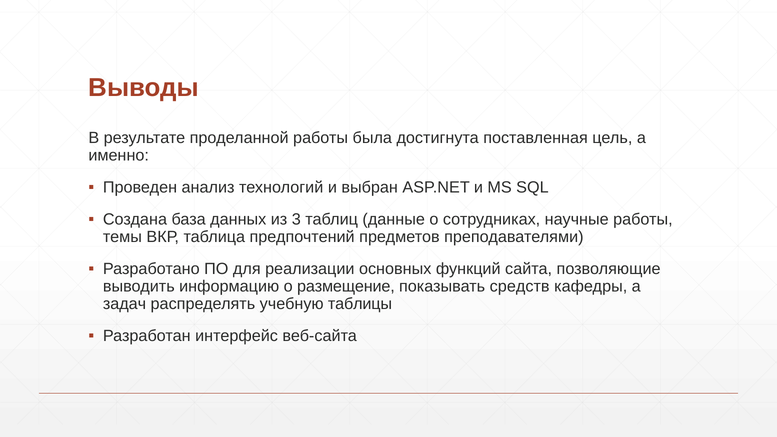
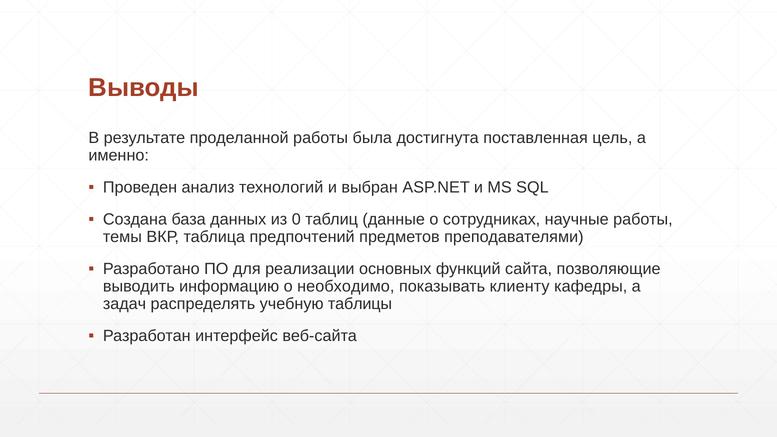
3: 3 -> 0 (296, 219)
размещение: размещение -> необходимо (346, 287)
средств: средств -> клиенту (520, 287)
